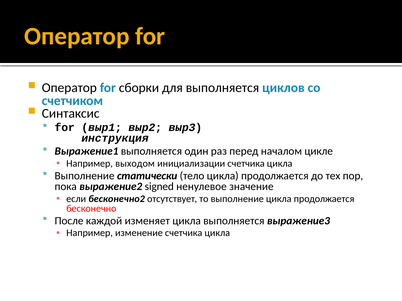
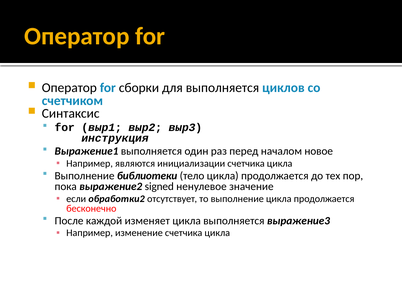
цикле: цикле -> новое (319, 151)
выходом: выходом -> являются (135, 164)
статически: статически -> библиотеки (147, 176)
бесконечно2: бесконечно2 -> обработки2 (117, 199)
